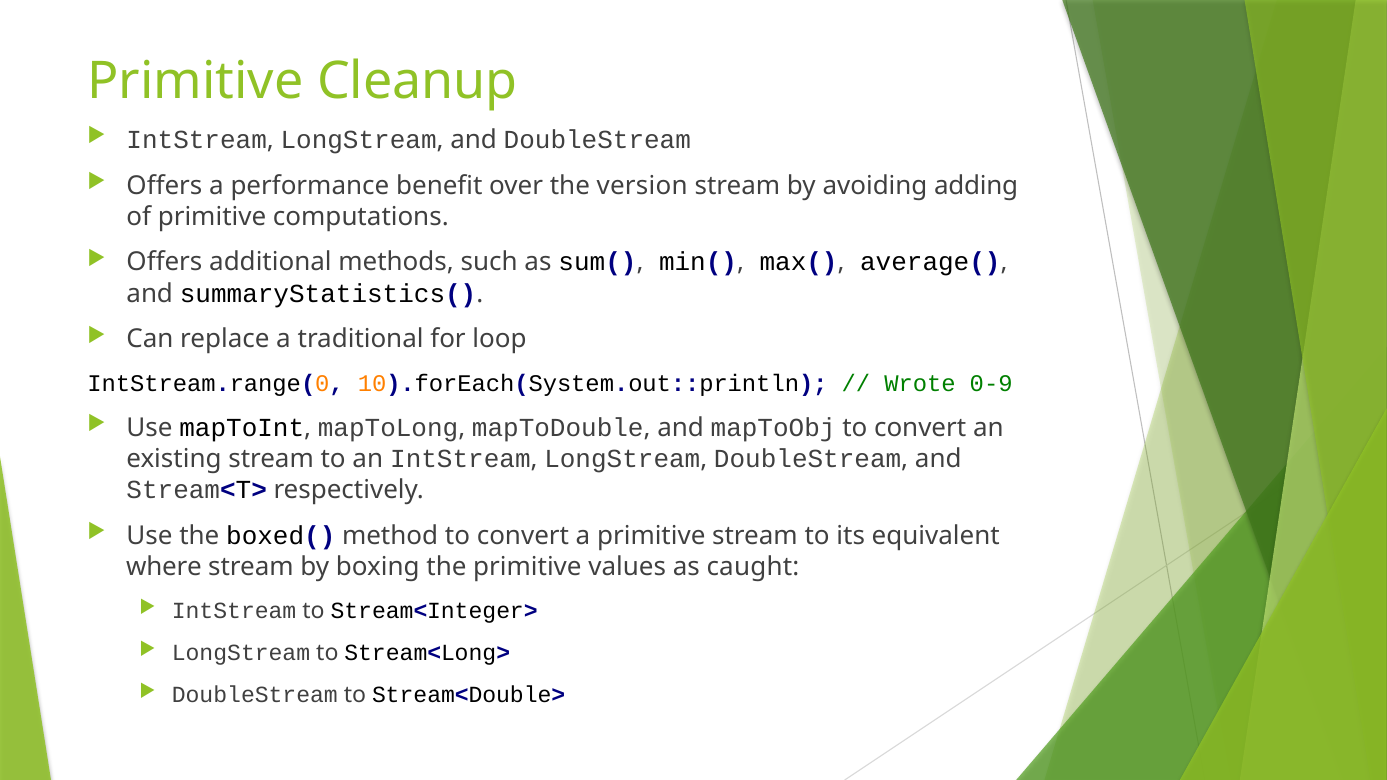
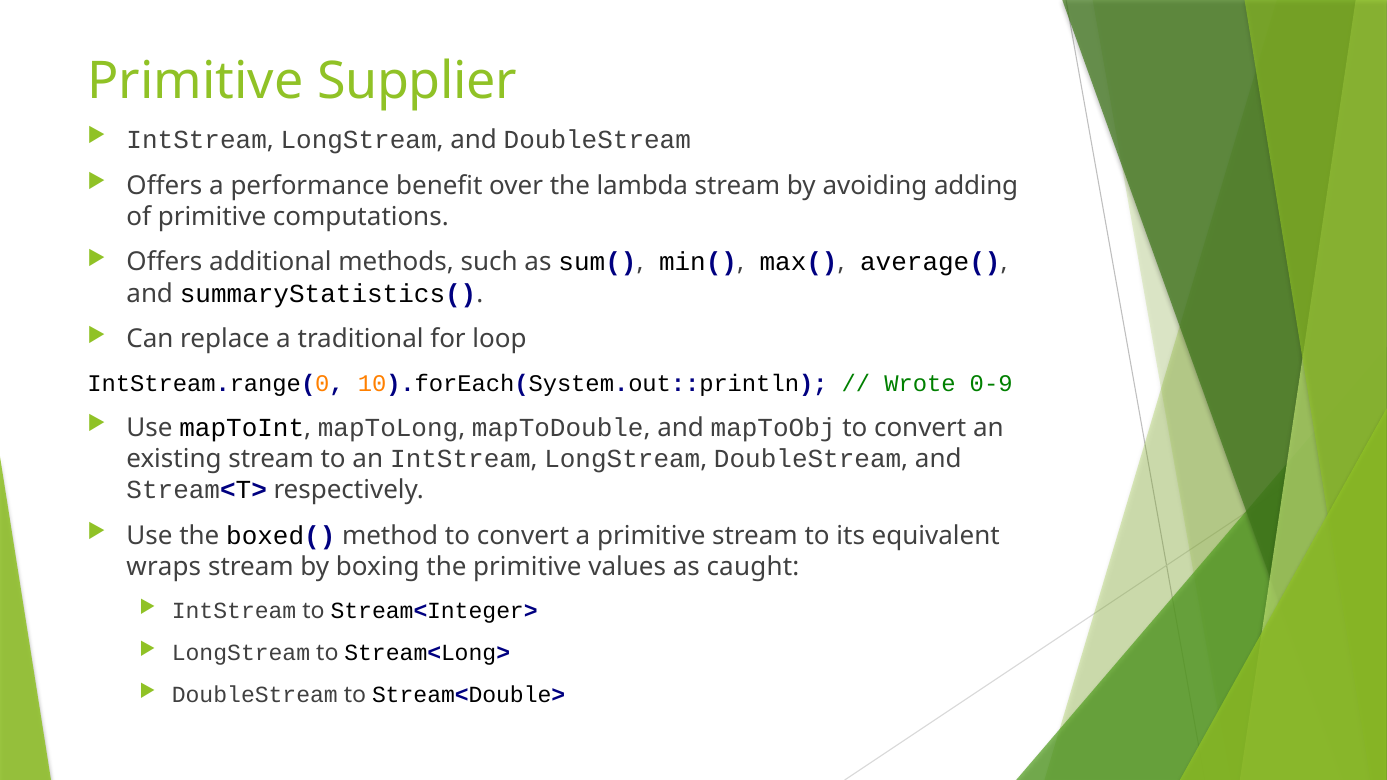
Cleanup: Cleanup -> Supplier (417, 81)
version: version -> lambda (642, 186)
where: where -> wraps (164, 567)
